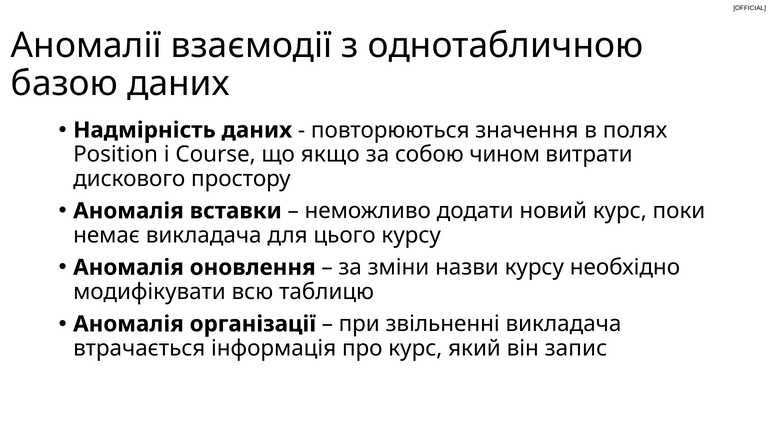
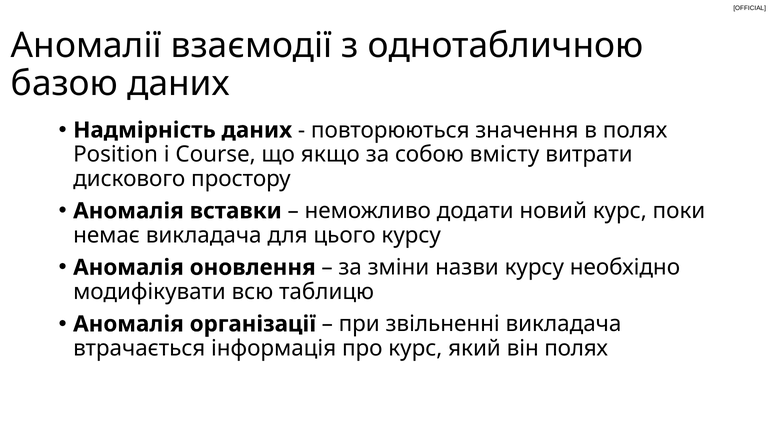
чином: чином -> вмісту (505, 154)
він запис: запис -> полях (576, 348)
